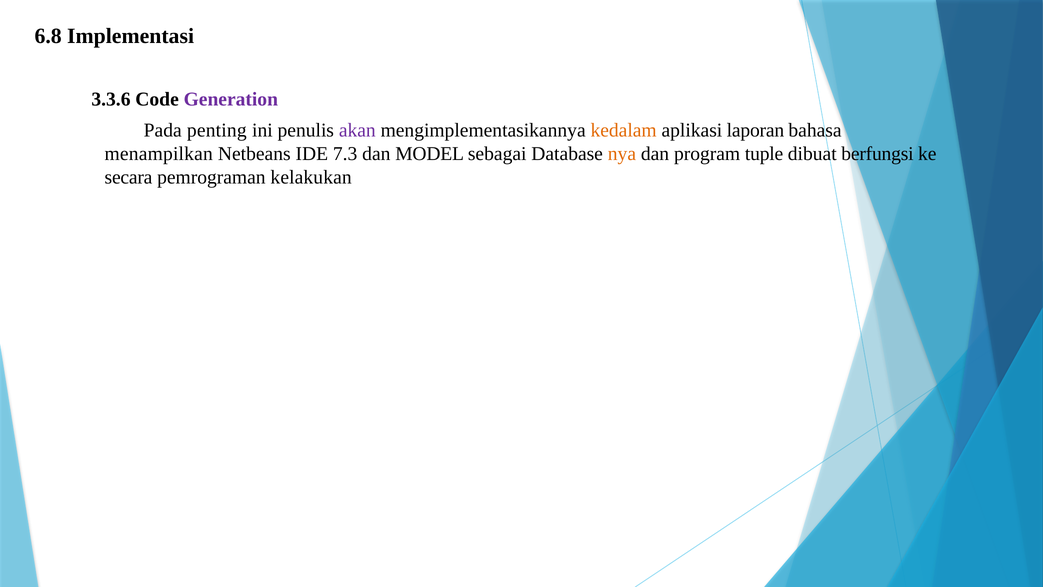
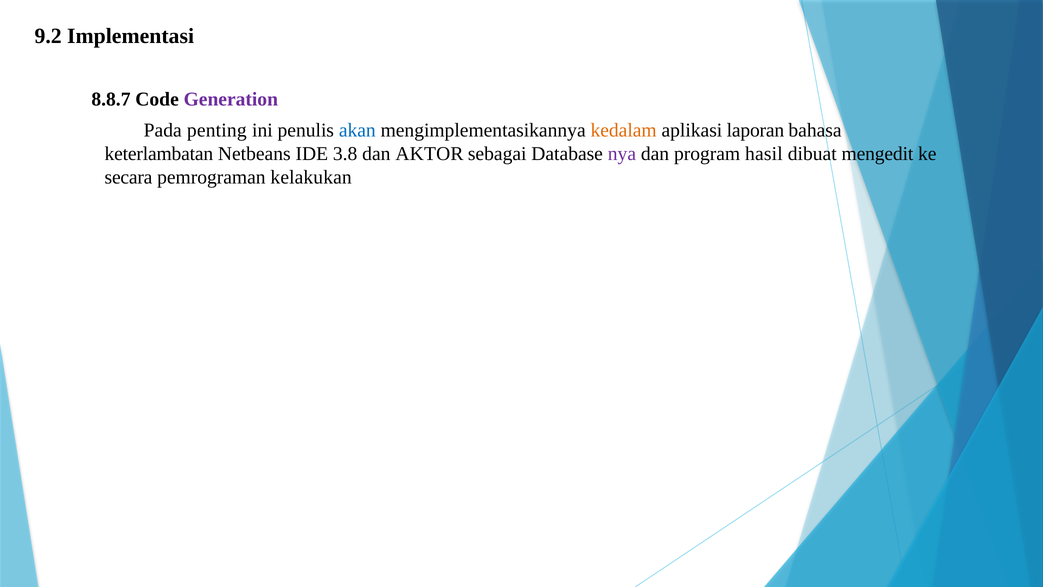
6.8: 6.8 -> 9.2 (48, 36)
3.3.6: 3.3.6 -> 8.8.7 (111, 99)
akan colour: purple -> blue (357, 130)
menampilkan: menampilkan -> keterlambatan (159, 154)
7.3: 7.3 -> 3.8 (345, 154)
MODEL: MODEL -> AKTOR (429, 154)
nya colour: orange -> purple (622, 154)
tuple: tuple -> hasil (764, 154)
berfungsi: berfungsi -> mengedit (877, 154)
